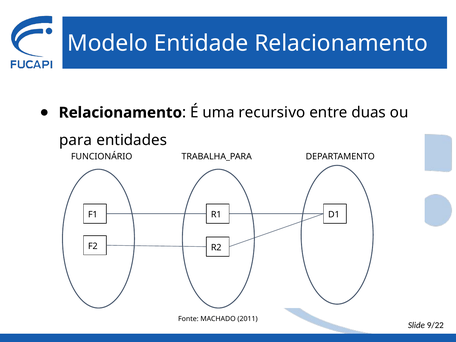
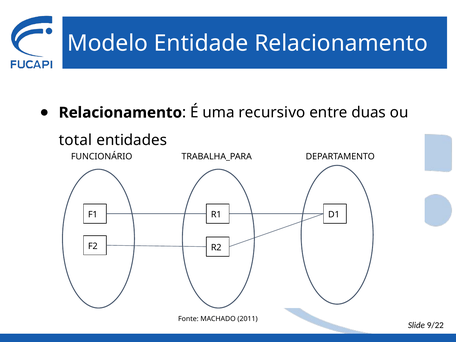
para: para -> total (76, 140)
